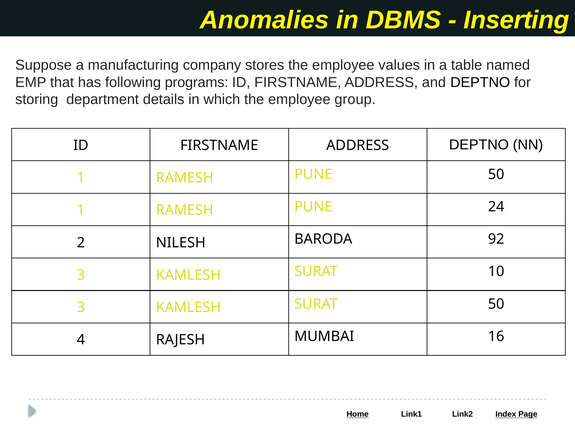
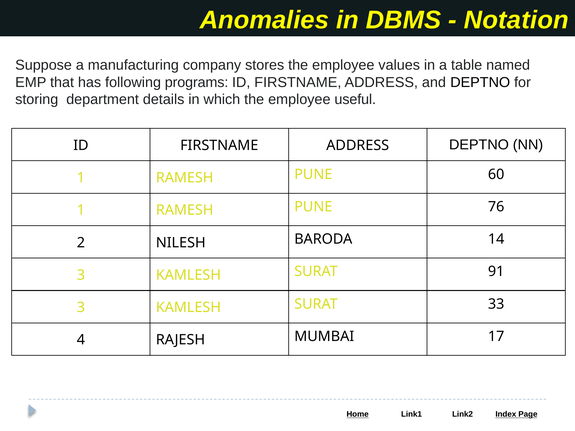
Inserting: Inserting -> Notation (516, 20)
group: group -> useful (355, 100)
PUNE 50: 50 -> 60 (496, 174)
24: 24 -> 76 (496, 207)
92: 92 -> 14 (496, 239)
10: 10 -> 91 (496, 272)
SURAT 50: 50 -> 33 (496, 304)
16: 16 -> 17 (496, 337)
